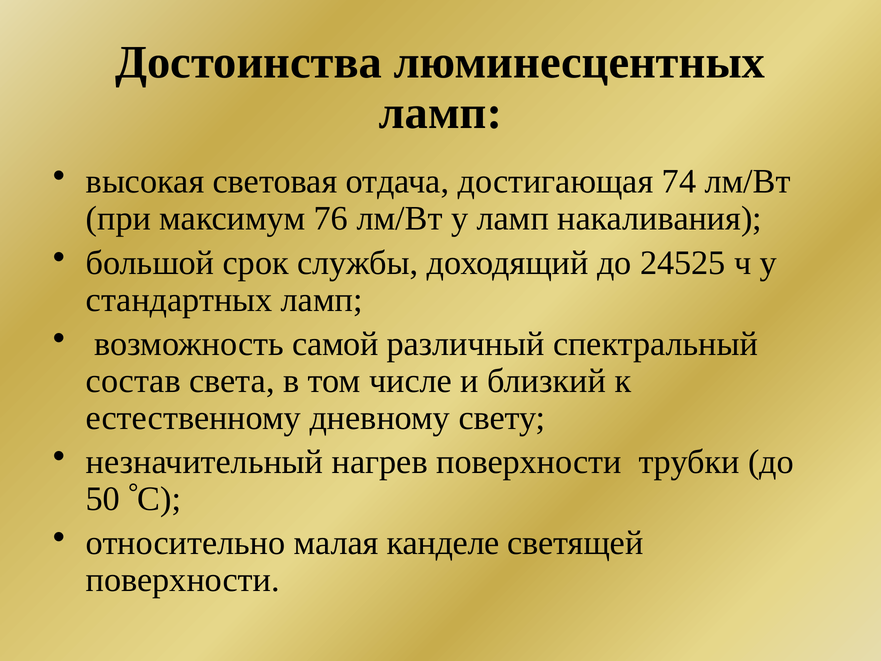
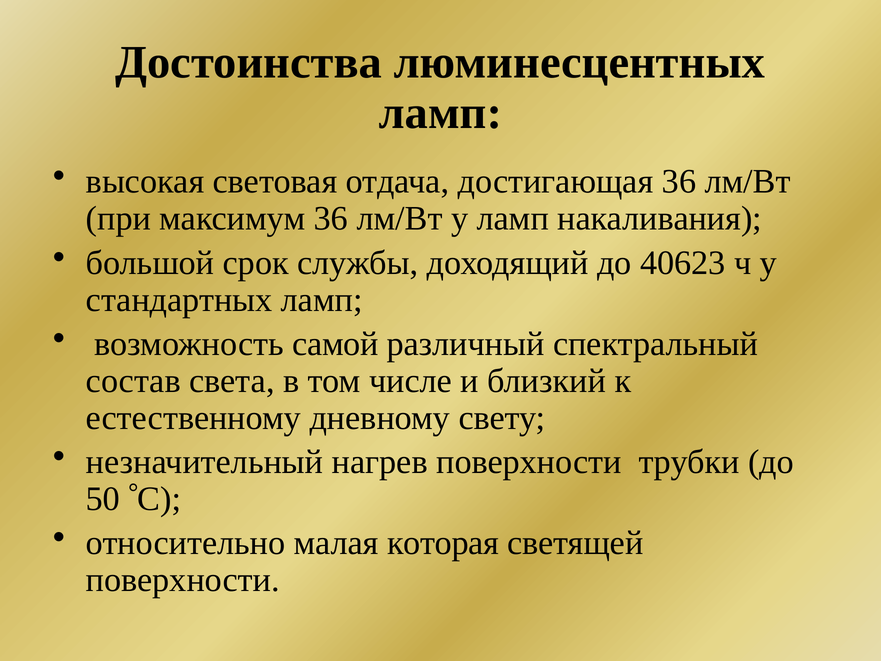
достигающая 74: 74 -> 36 (679, 182)
максимум 76: 76 -> 36 (331, 219)
24525: 24525 -> 40623 (683, 263)
канделе: канделе -> которая (443, 543)
